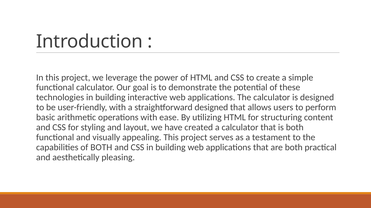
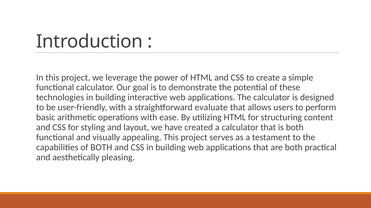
straightforward designed: designed -> evaluate (211, 108)
